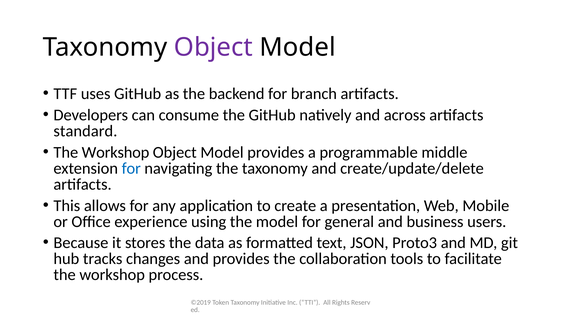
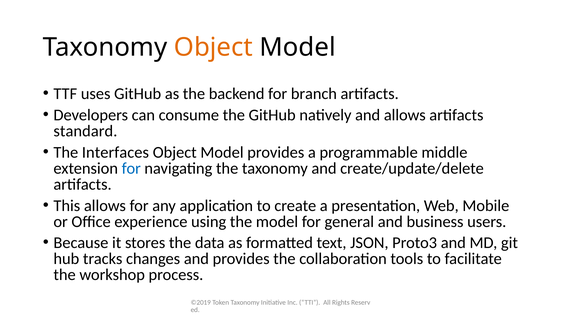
Object colour: purple -> orange (213, 47)
and across: across -> allows (405, 115)
Workshop: Workshop -> Interfaces (115, 152)
